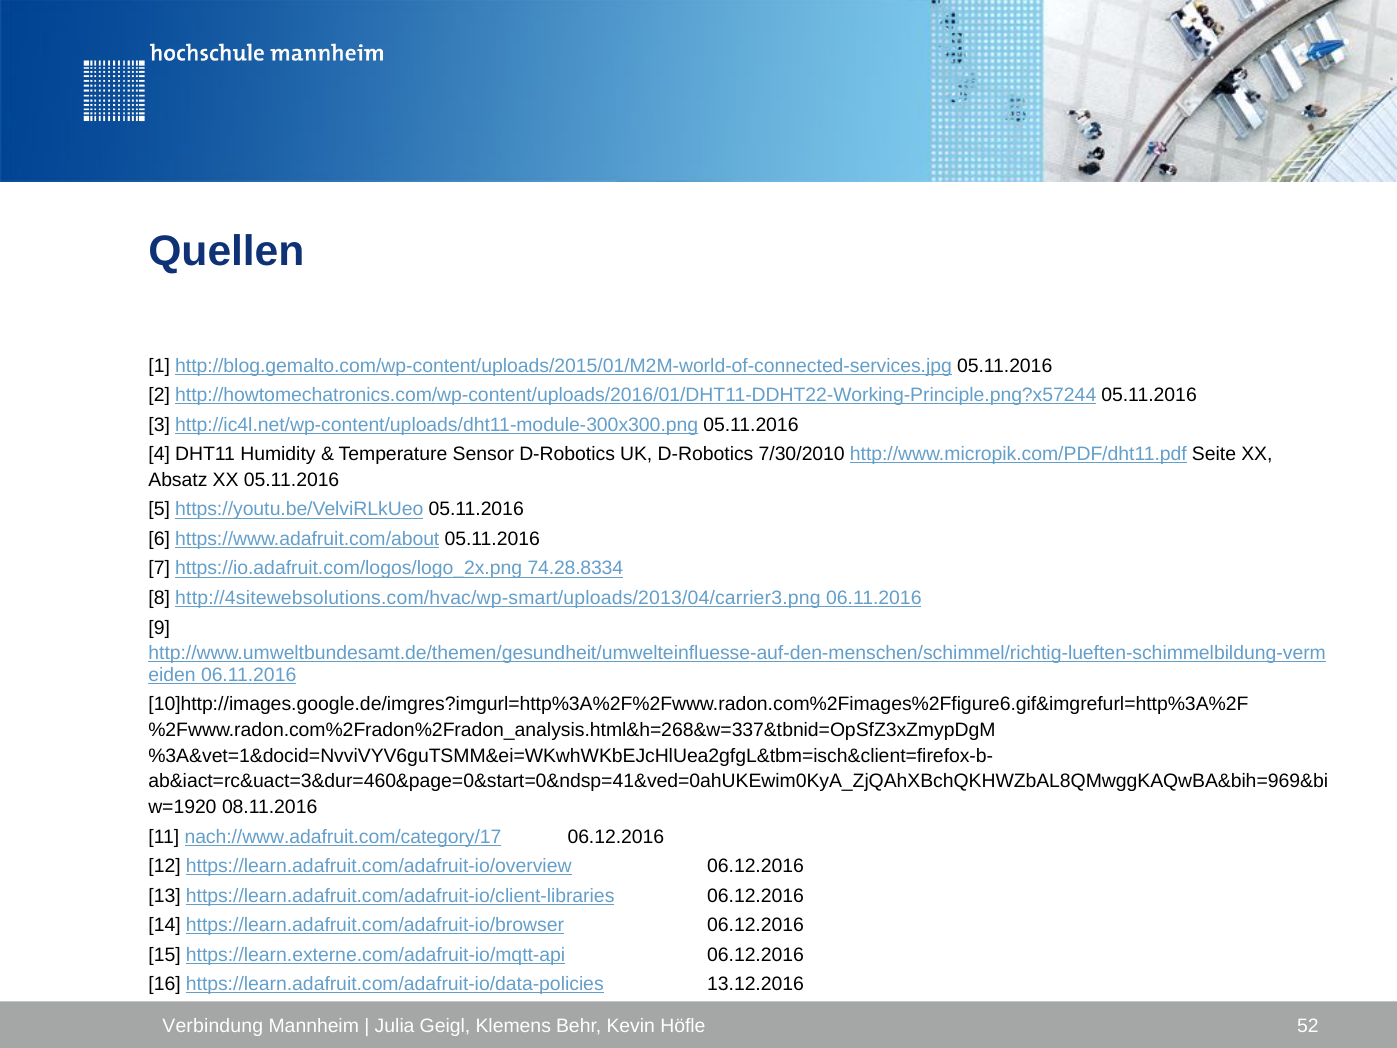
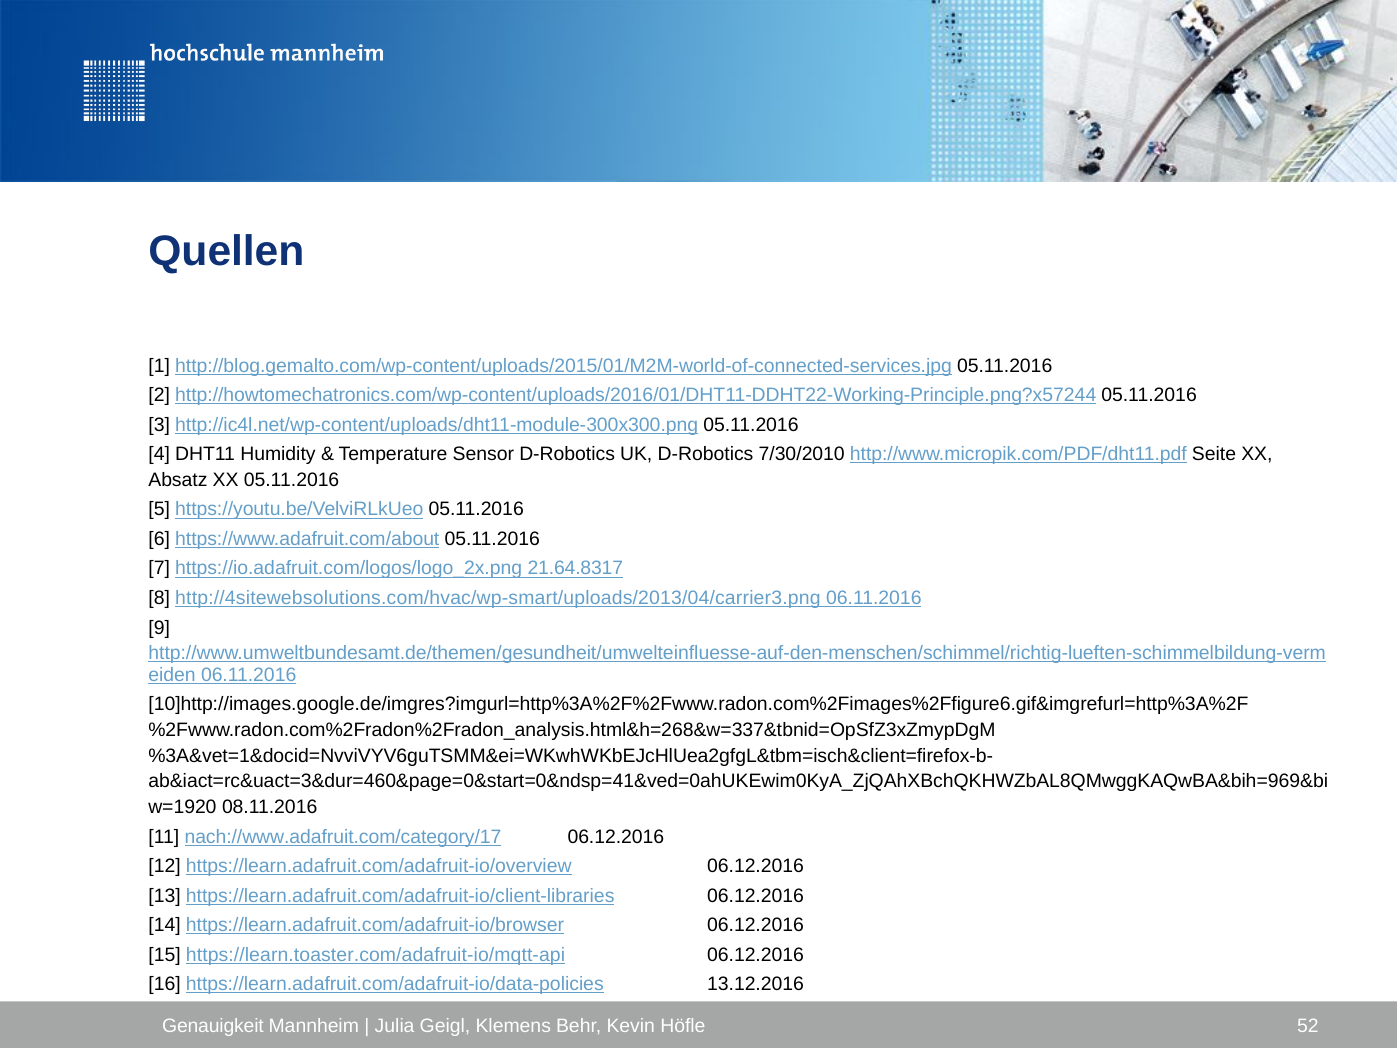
74.28.8334: 74.28.8334 -> 21.64.8317 (575, 568)
https://learn.externe.com/adafruit-io/mqtt-api: https://learn.externe.com/adafruit-io/mqtt-api -> https://learn.toaster.com/adafruit-io/mqtt-api (376, 955)
Verbindung: Verbindung -> Genauigkeit (213, 1026)
